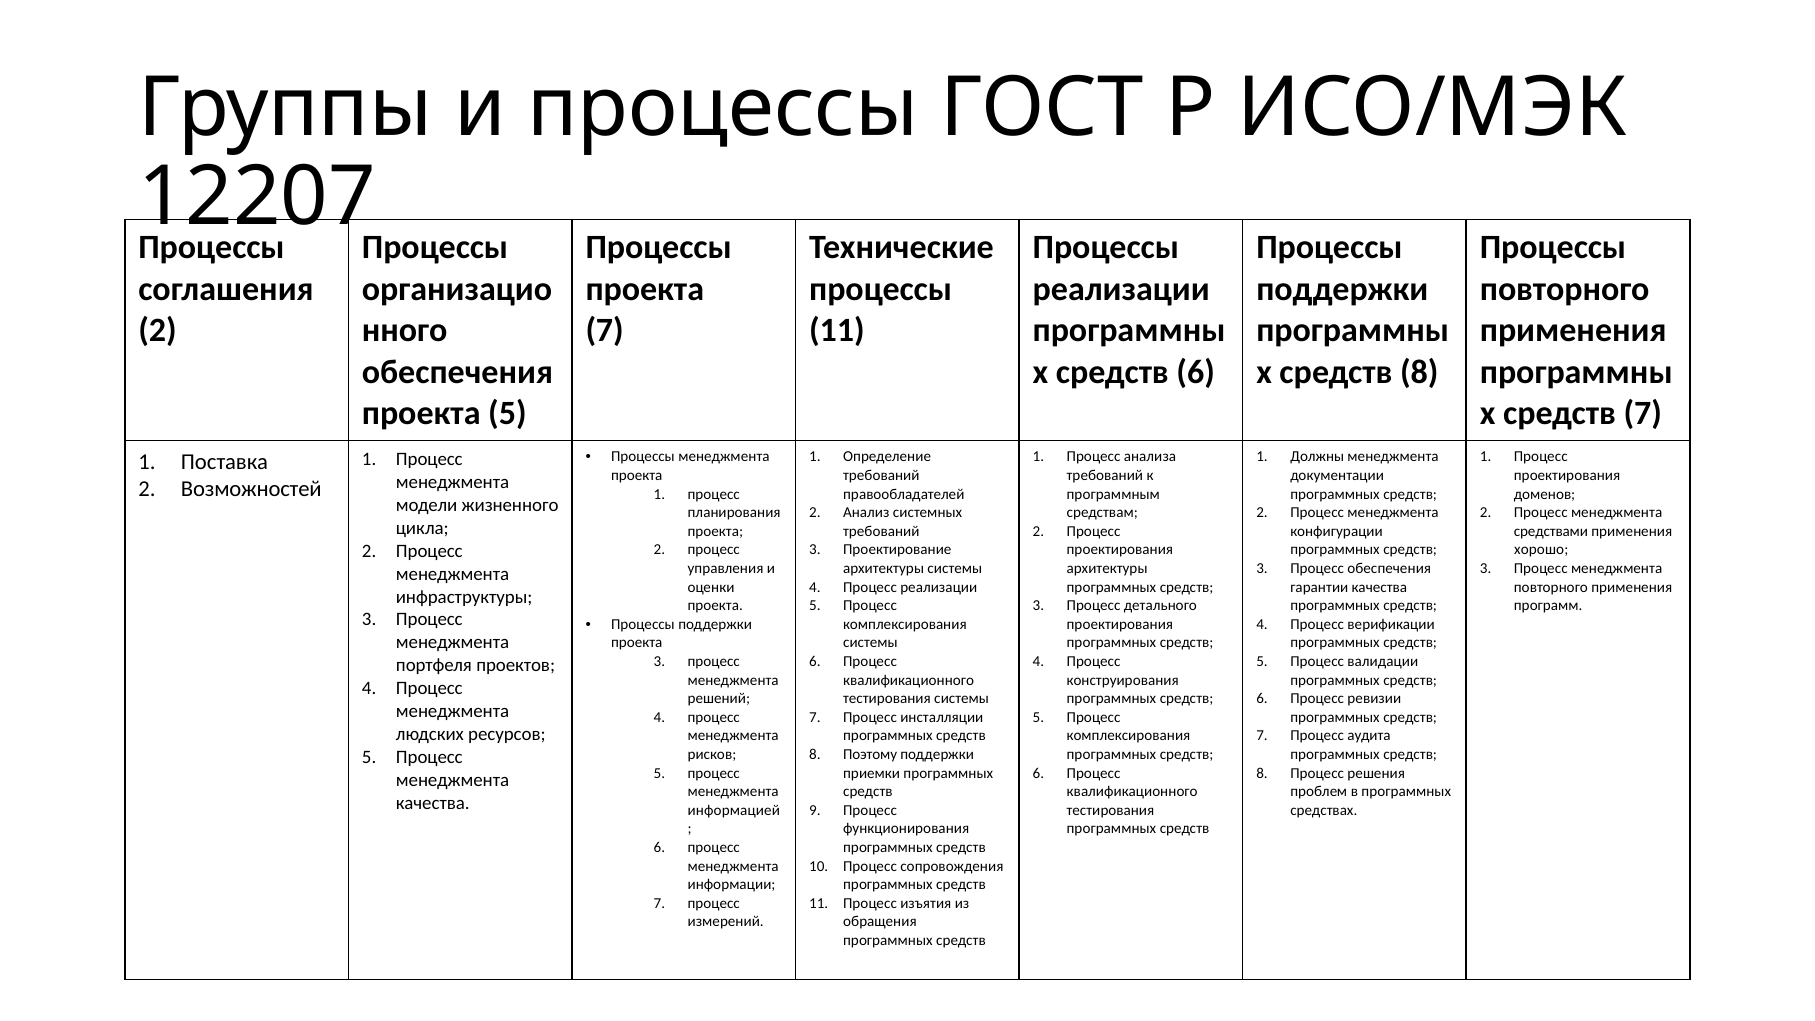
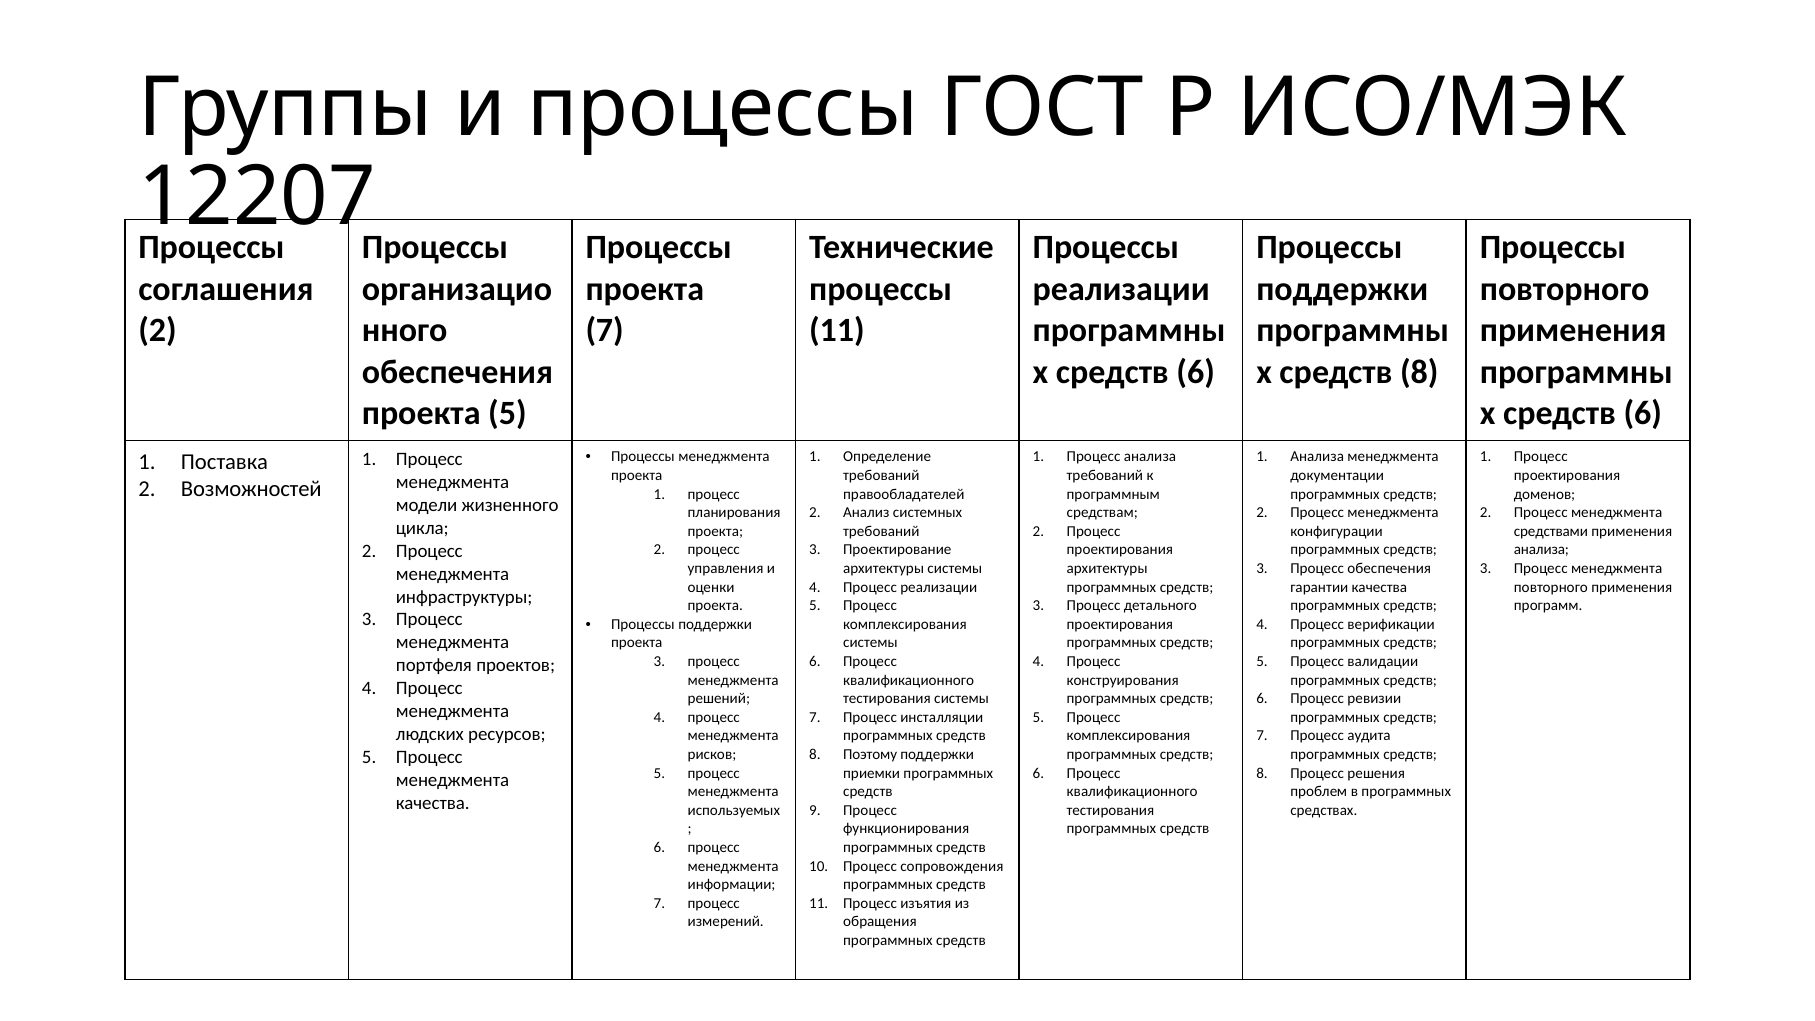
7: 7 -> 6 (1643, 413)
Должны: Должны -> Анализа (1317, 457)
хорошо: хорошо -> анализа (1541, 550)
информацией: информацией -> используемых (734, 810)
